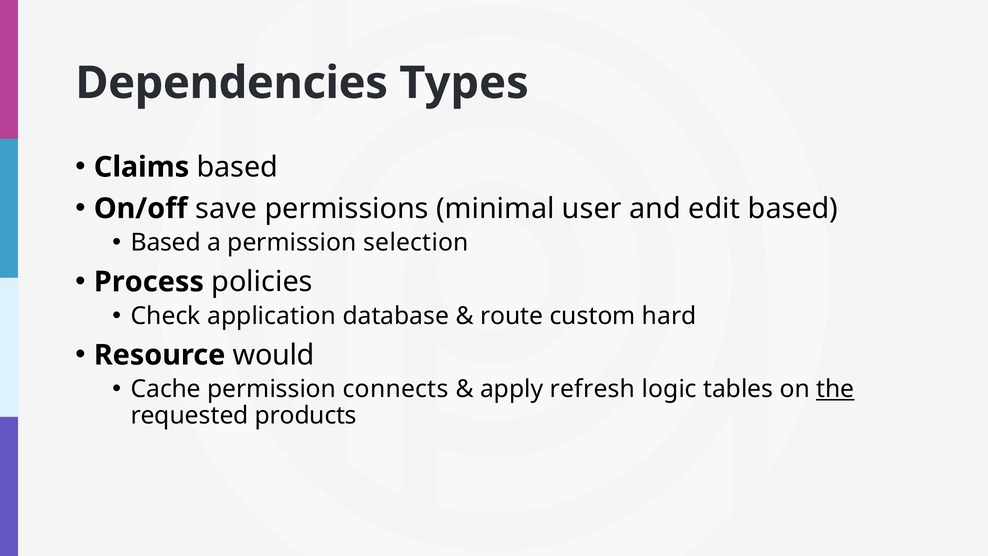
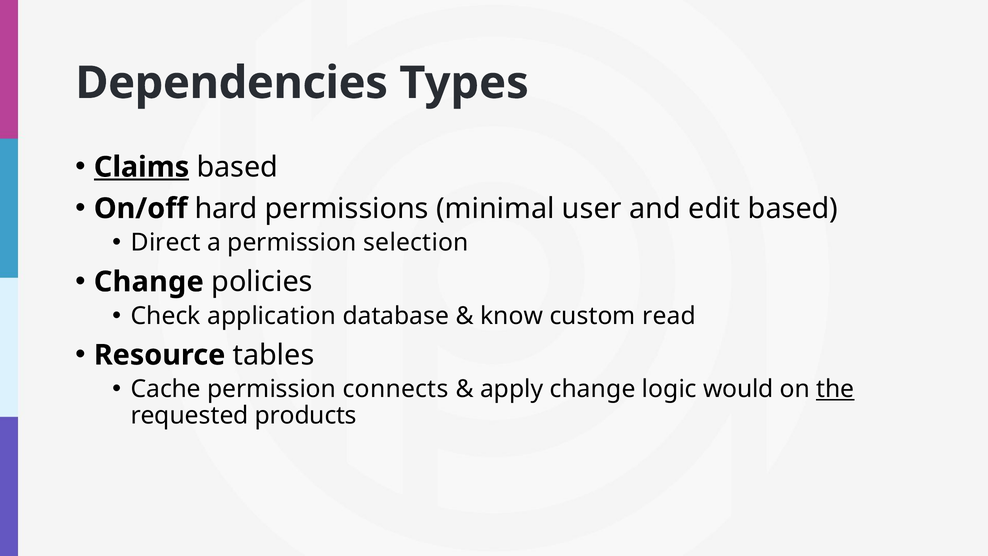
Claims underline: none -> present (142, 167)
save: save -> hard (226, 208)
Based: Based -> Direct (166, 243)
Process: Process -> Change (149, 282)
route: route -> know (512, 316)
hard: hard -> read (669, 316)
would: would -> tables (274, 355)
apply refresh: refresh -> change (593, 389)
tables: tables -> would (738, 389)
